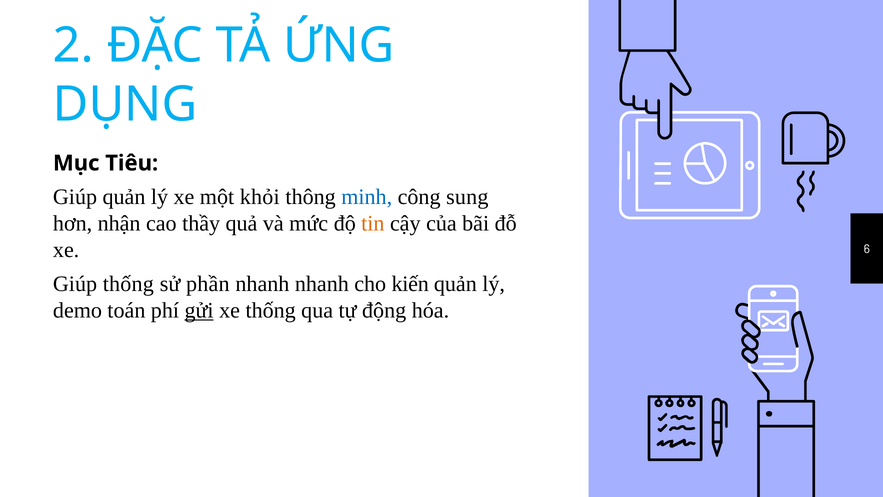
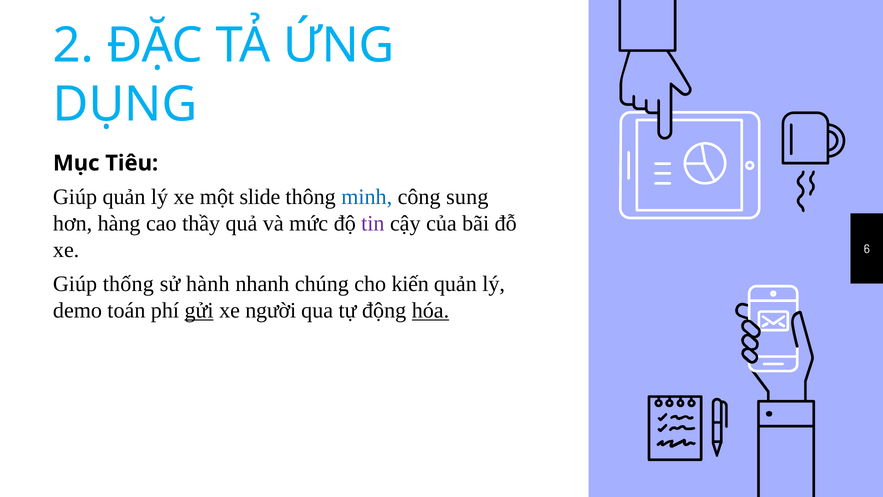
khỏi: khỏi -> slide (260, 197)
nhận: nhận -> hàng (119, 223)
tin colour: orange -> purple (373, 223)
phần: phần -> hành (208, 284)
nhanh nhanh: nhanh -> chúng (322, 284)
xe thống: thống -> người (271, 310)
hóa underline: none -> present (430, 310)
